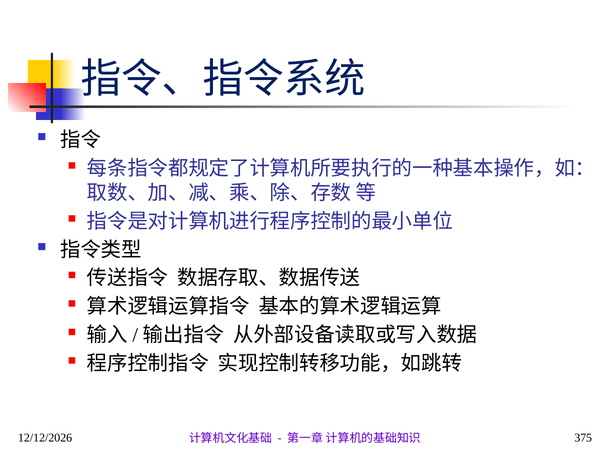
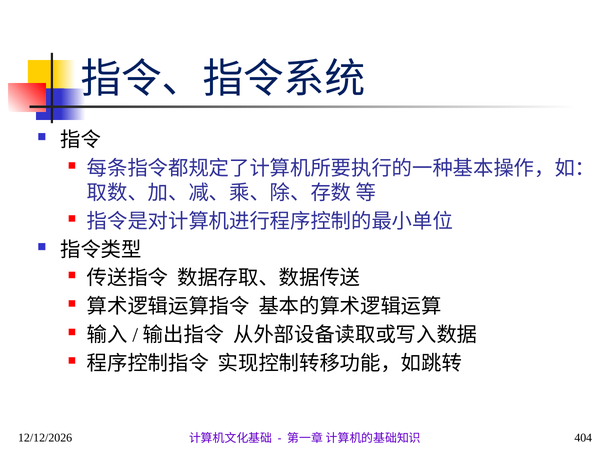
375: 375 -> 404 (583, 437)
